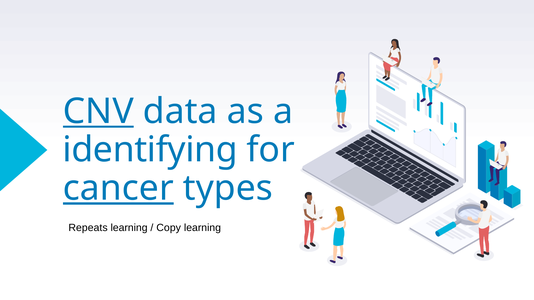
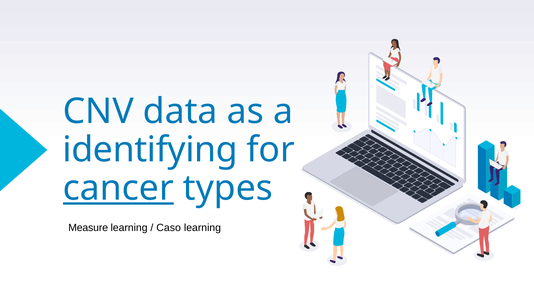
CNV underline: present -> none (98, 112)
Repeats: Repeats -> Measure (88, 228)
Copy: Copy -> Caso (169, 228)
